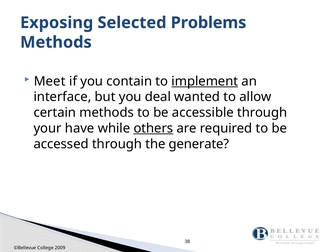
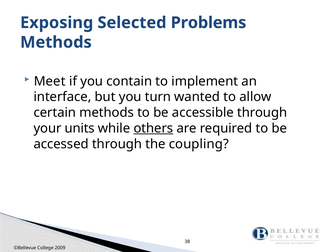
implement underline: present -> none (205, 81)
deal: deal -> turn (158, 97)
have: have -> units (80, 128)
generate: generate -> coupling (199, 144)
